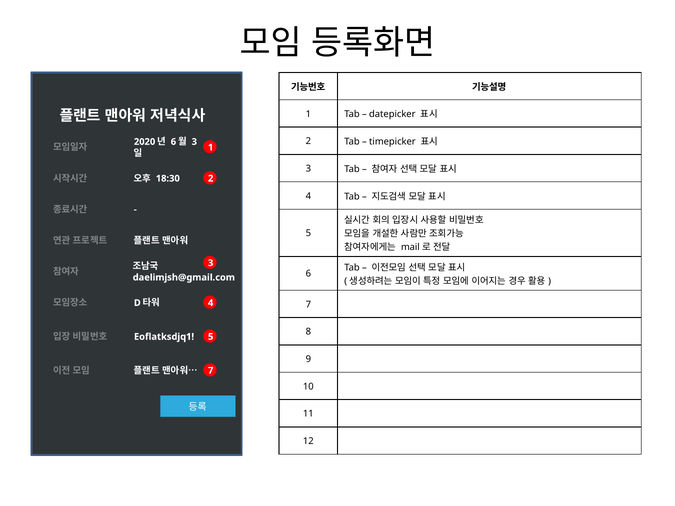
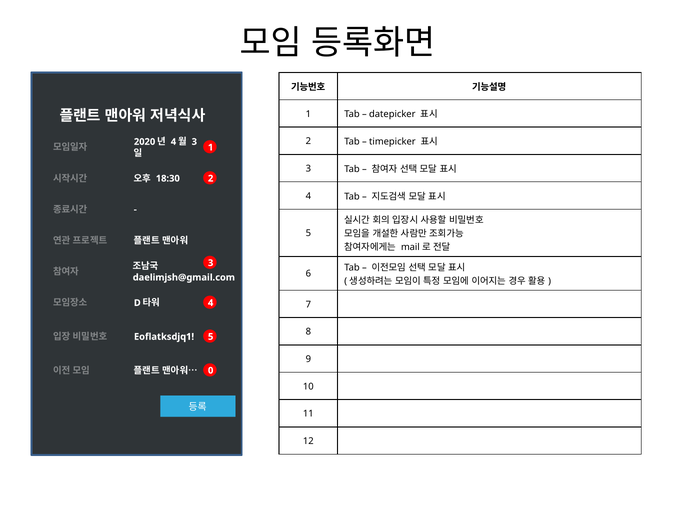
6: 6 -> 4 (173, 142)
7: 7 -> 0 (211, 371)
